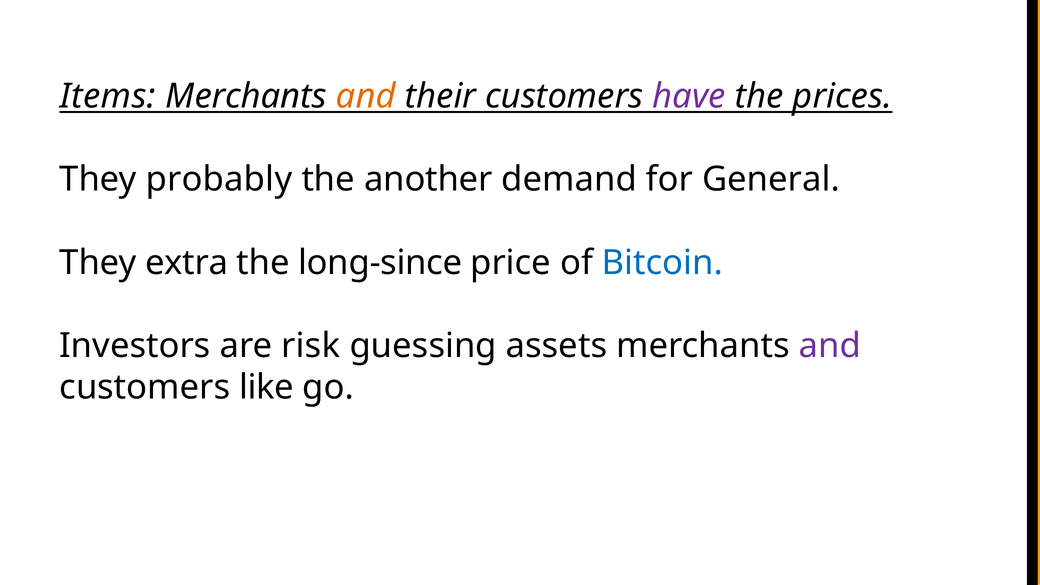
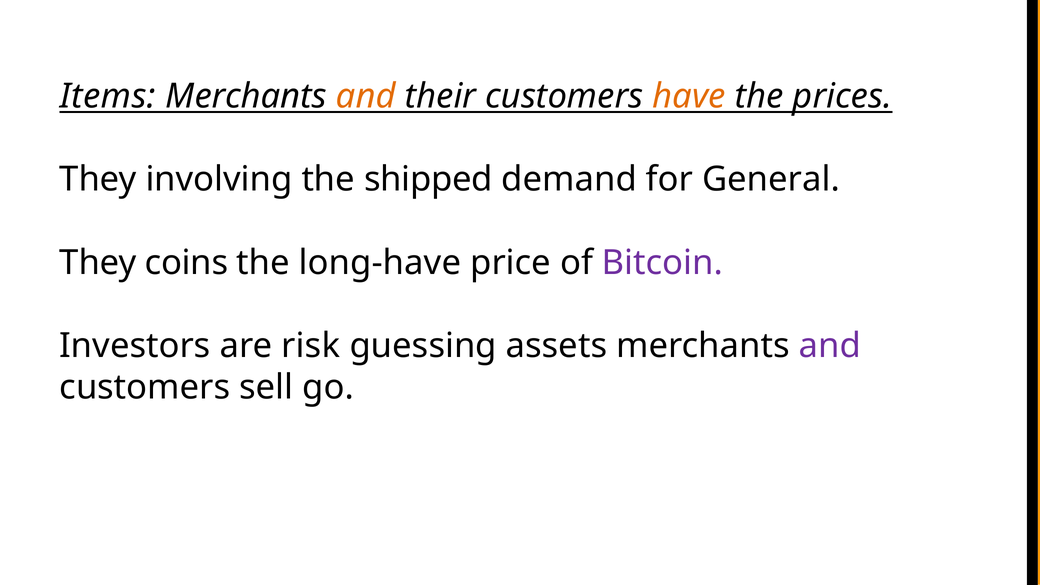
have colour: purple -> orange (689, 96)
probably: probably -> involving (219, 179)
another: another -> shipped (428, 179)
extra: extra -> coins (187, 263)
long-since: long-since -> long-have (380, 263)
Bitcoin colour: blue -> purple (662, 263)
like: like -> sell (266, 387)
